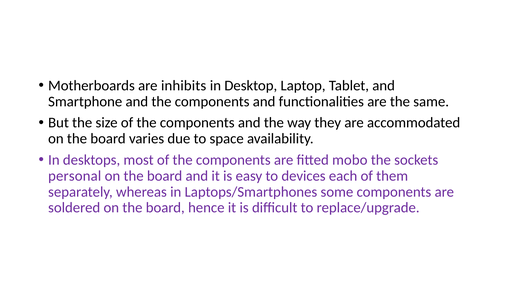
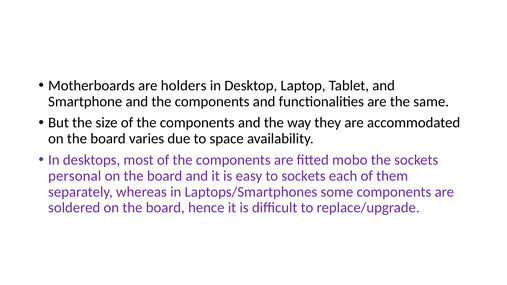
inhibits: inhibits -> holders (184, 86)
to devices: devices -> sockets (304, 176)
